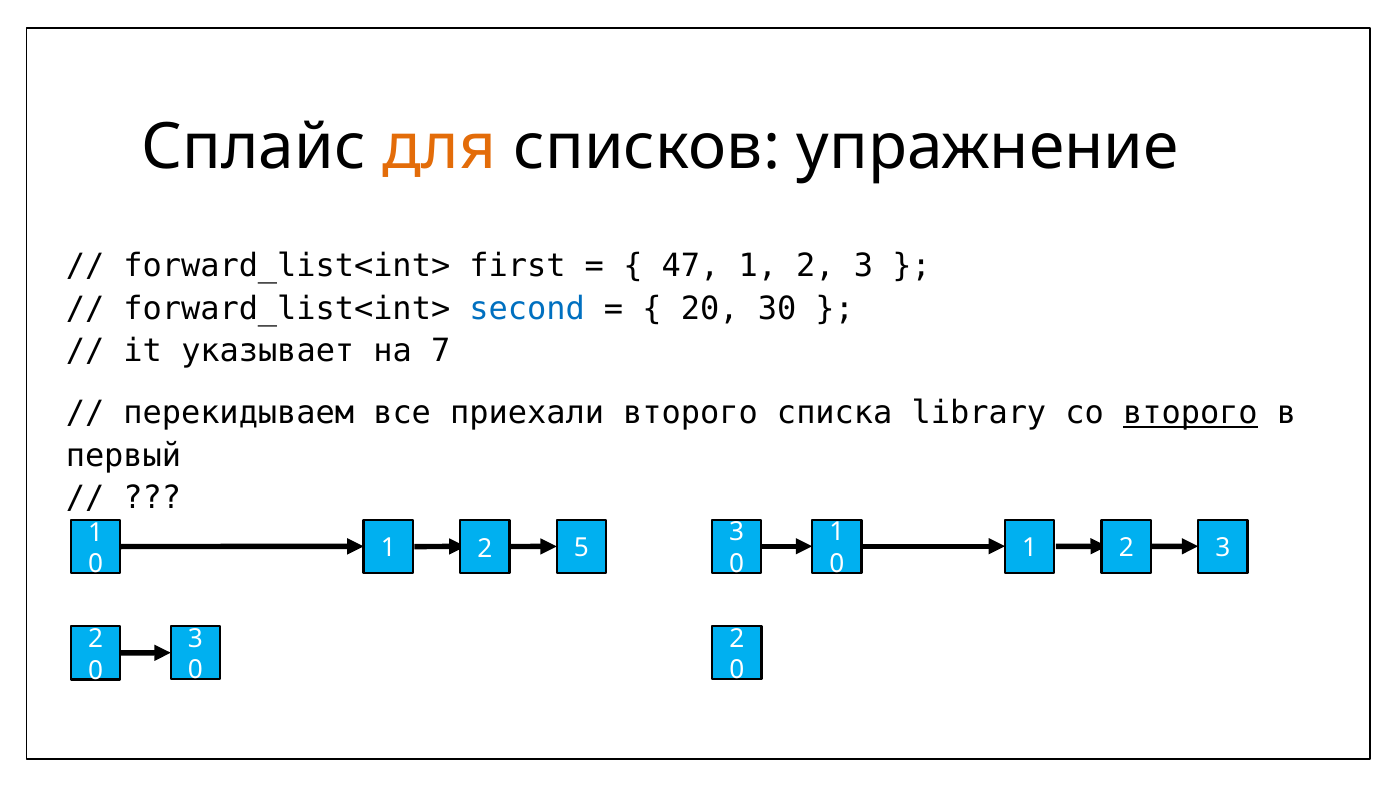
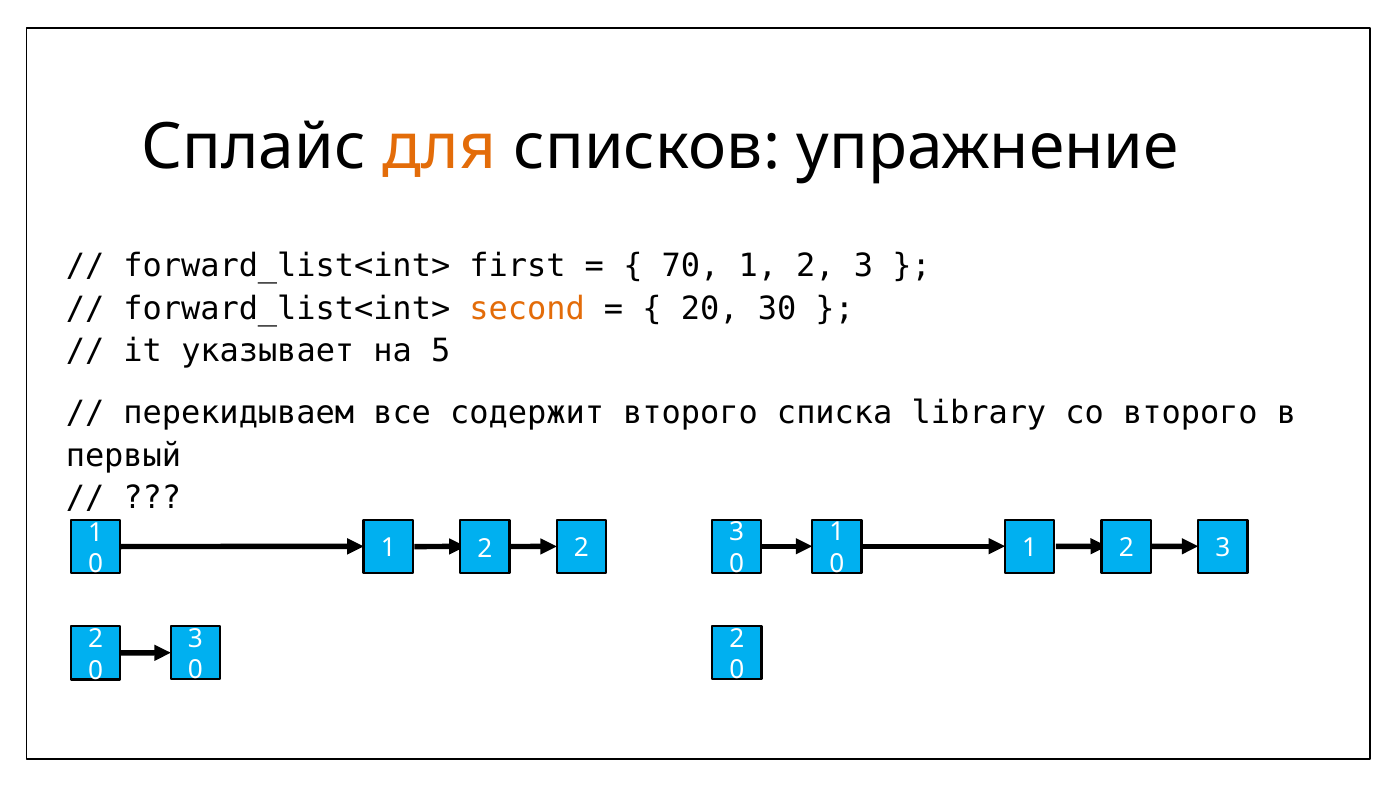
47: 47 -> 70 (691, 266)
second colour: blue -> orange (527, 308)
7: 7 -> 5 (441, 351)
приехали: приехали -> содержит (527, 413)
второго underline: present -> none (1190, 413)
2 5: 5 -> 2 (581, 548)
